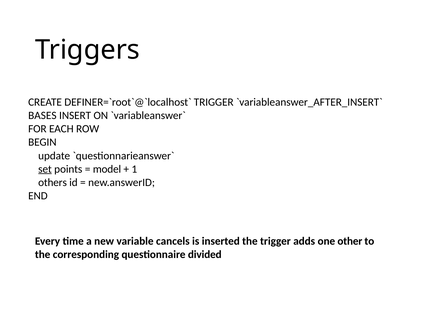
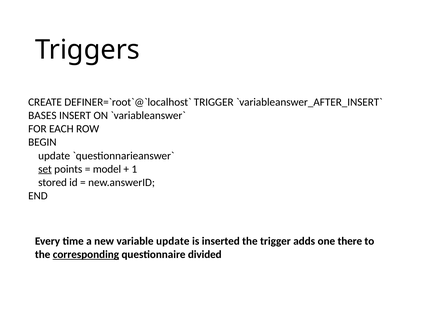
others: others -> stored (53, 182)
variable cancels: cancels -> update (173, 241)
other: other -> there (350, 241)
corresponding underline: none -> present (86, 254)
